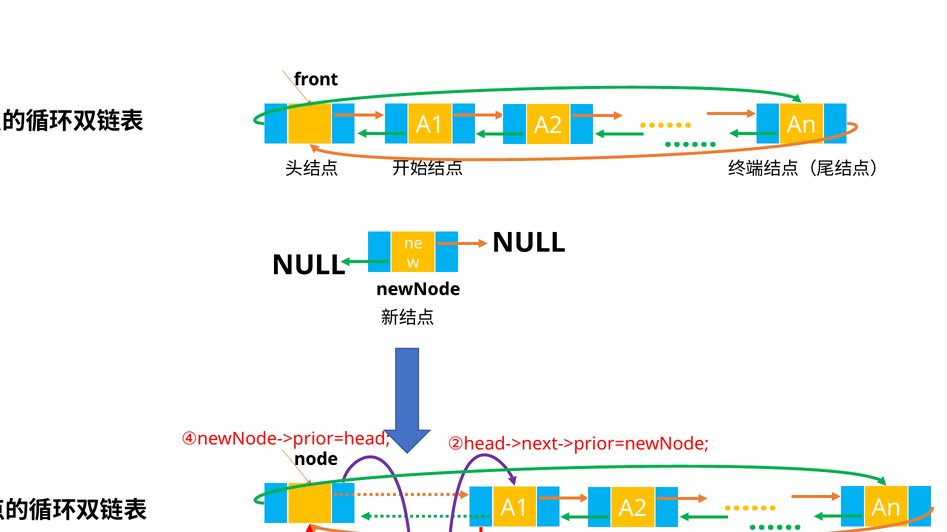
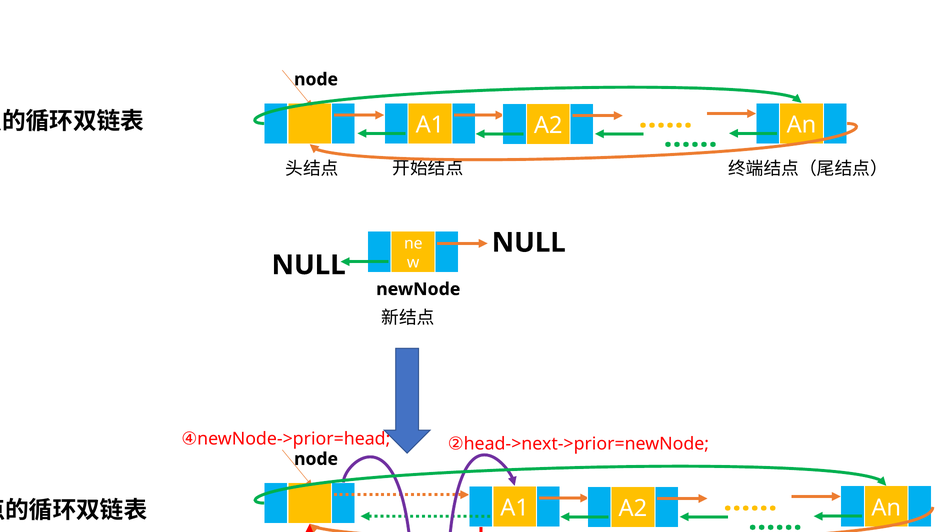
front: front -> node (316, 80)
